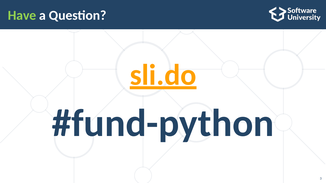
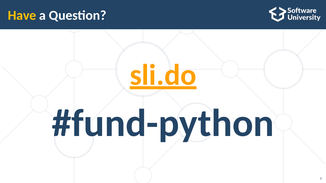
Have colour: light green -> yellow (22, 15)
